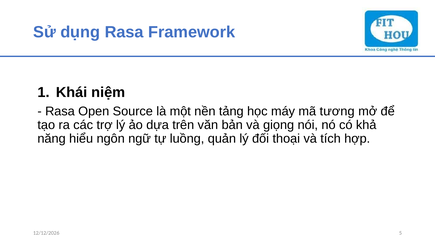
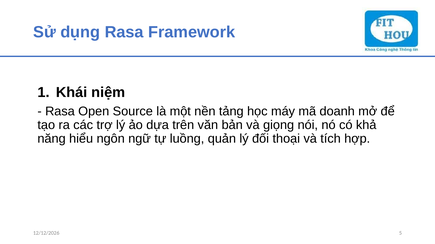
tương: tương -> doanh (337, 112)
